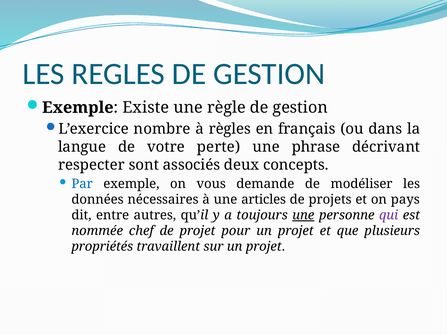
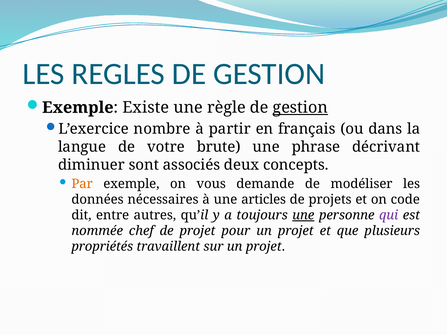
gestion underline: none -> present (300, 108)
règles: règles -> partir (230, 129)
perte: perte -> brute (219, 147)
respecter: respecter -> diminuer (91, 165)
Par colour: blue -> orange (82, 184)
pays: pays -> code (405, 200)
